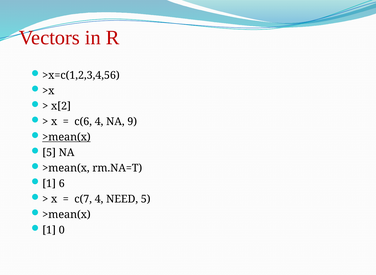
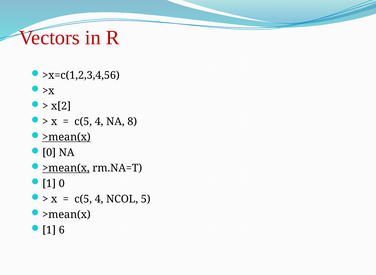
c(6: c(6 -> c(5 (83, 122)
9: 9 -> 8 (132, 122)
5: 5 -> 0 (49, 153)
>mean(x underline: none -> present (66, 168)
1 6: 6 -> 0 (62, 184)
c(7: c(7 -> c(5 (83, 199)
NEED: NEED -> NCOL (122, 199)
0: 0 -> 6 (62, 230)
